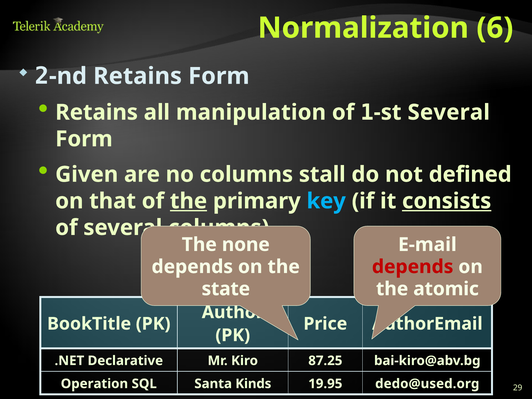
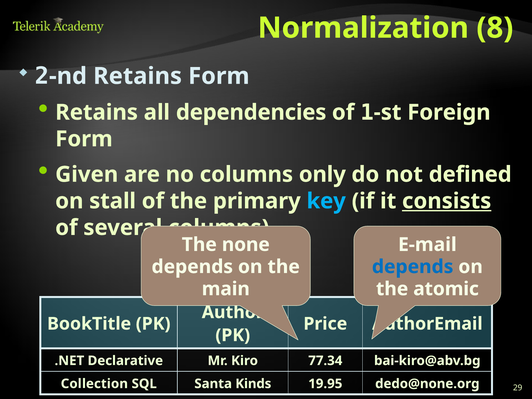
6: 6 -> 8 (495, 28)
manipulation: manipulation -> dependencies (251, 112)
Several: Several -> Foreign (449, 112)
stall: stall -> only (322, 174)
that: that -> stall (113, 201)
the underline: present -> none (188, 201)
depends colour: red -> blue (413, 267)
state: state -> main (226, 289)
87.25: 87.25 -> 77.34 (325, 361)
Operation: Operation -> Collection (94, 384)
dedo@used.org: dedo@used.org -> dedo@none.org (427, 384)
